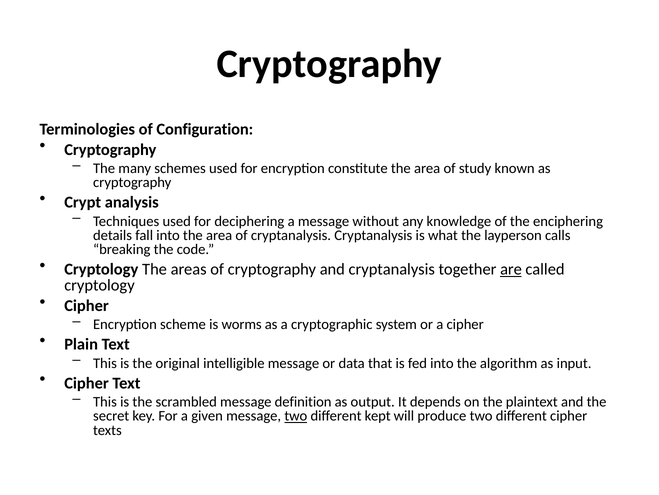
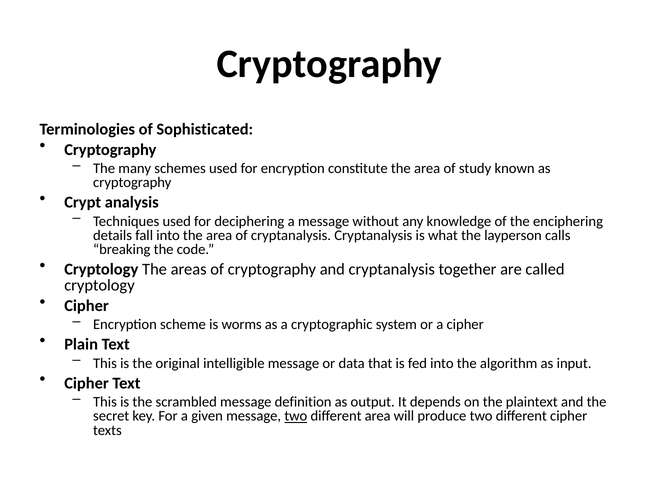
Configuration: Configuration -> Sophisticated (205, 129)
are underline: present -> none (511, 269)
different kept: kept -> area (378, 415)
